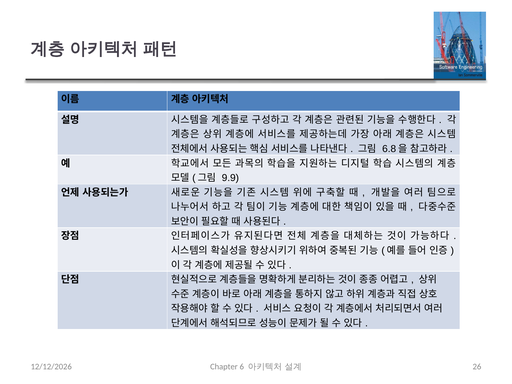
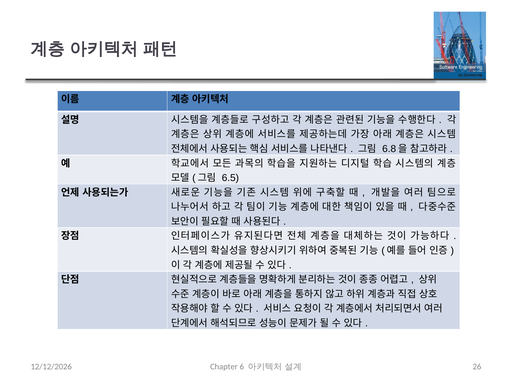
9.9: 9.9 -> 6.5 (230, 178)
